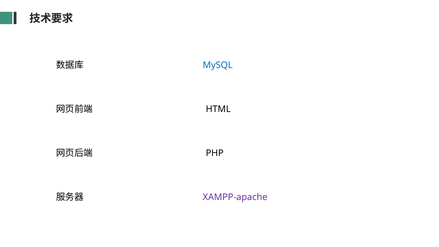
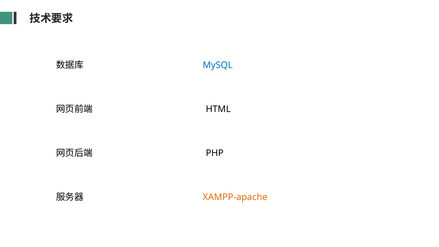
XAMPP-apache colour: purple -> orange (235, 197)
